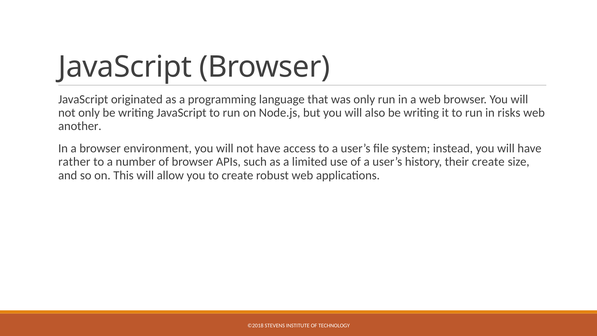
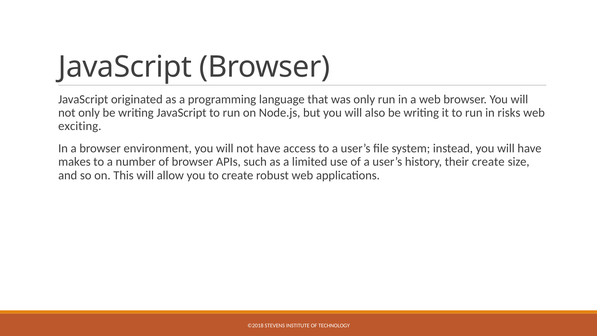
another: another -> exciting (80, 126)
rather: rather -> makes (74, 162)
